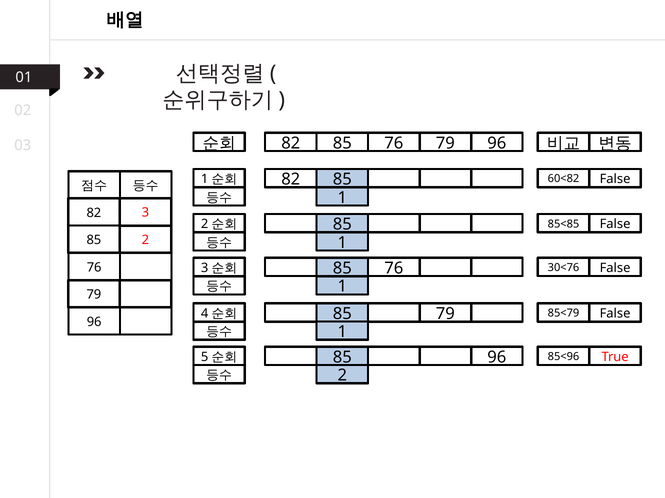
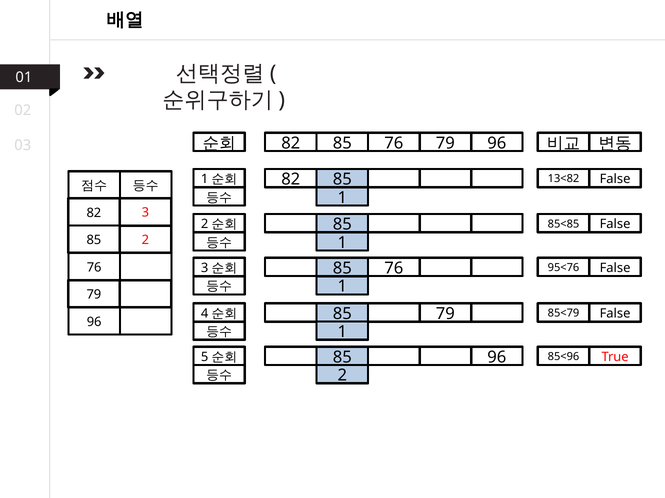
60<82: 60<82 -> 13<82 (564, 179)
30<76: 30<76 -> 95<76 (564, 268)
